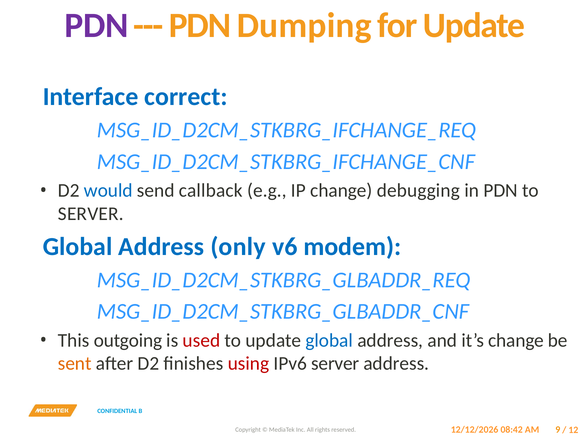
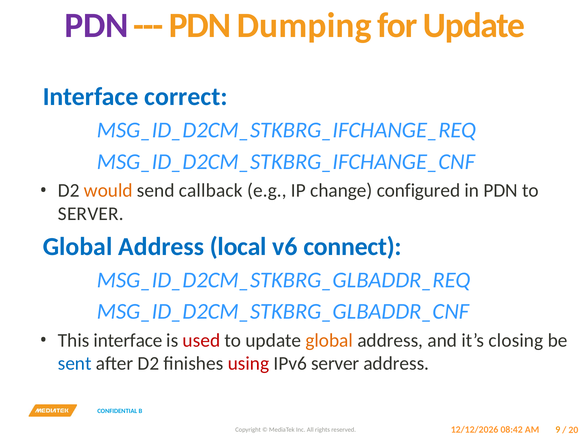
would colour: blue -> orange (108, 190)
debugging: debugging -> configured (419, 190)
only: only -> local (238, 246)
modem: modem -> connect (353, 246)
outgoing: outgoing -> interface (128, 340)
global colour: blue -> orange (329, 340)
it’s change: change -> closing (516, 340)
sent colour: orange -> blue (75, 363)
12: 12 -> 20 (573, 430)
